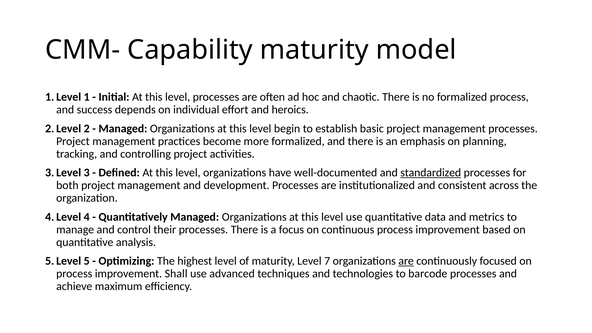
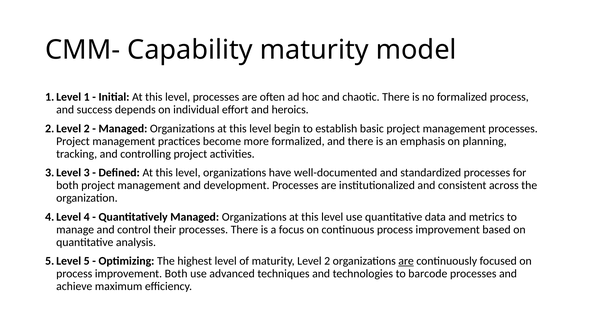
standardized underline: present -> none (431, 173)
Level 7: 7 -> 2 (327, 261)
improvement Shall: Shall -> Both (176, 274)
